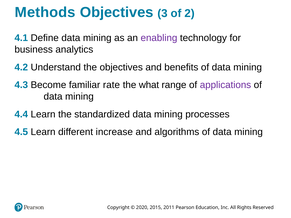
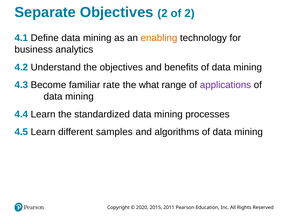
Methods: Methods -> Separate (45, 12)
Objectives 3: 3 -> 2 (163, 13)
enabling colour: purple -> orange (159, 38)
increase: increase -> samples (114, 132)
